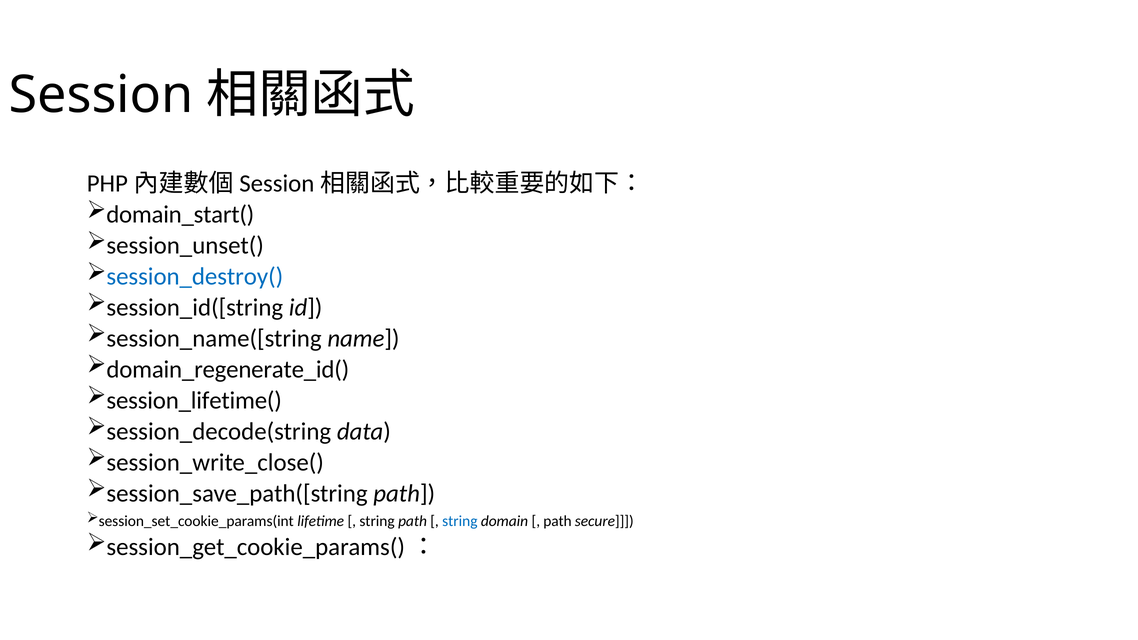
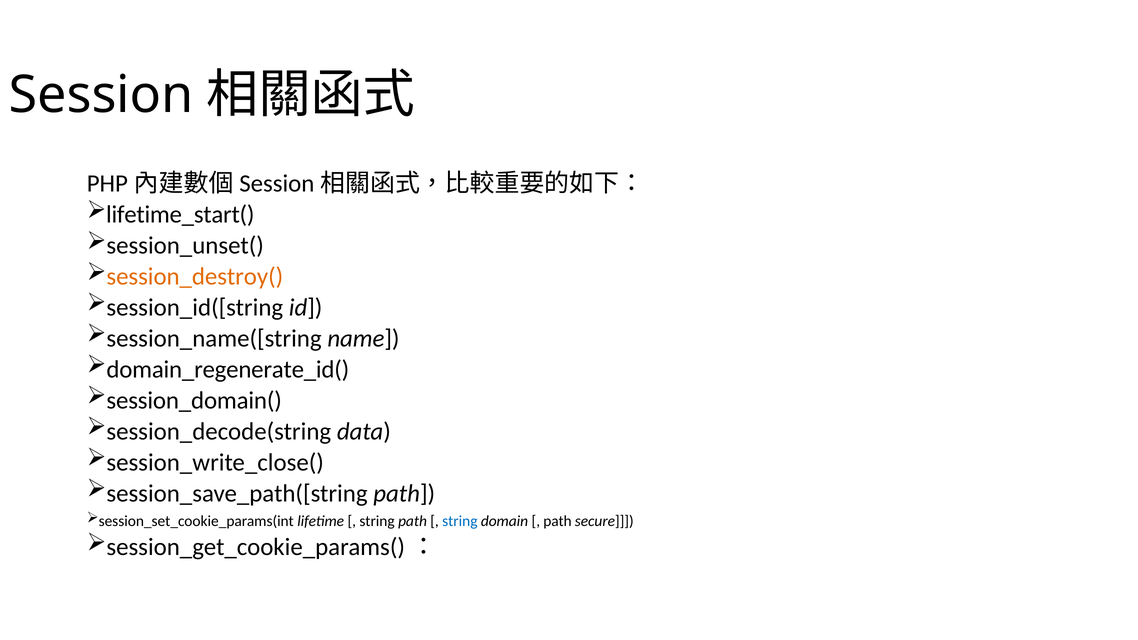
domain_start(: domain_start( -> lifetime_start( (180, 215)
session_destroy( colour: blue -> orange (195, 277)
session_lifetime(: session_lifetime( -> session_domain( (194, 401)
